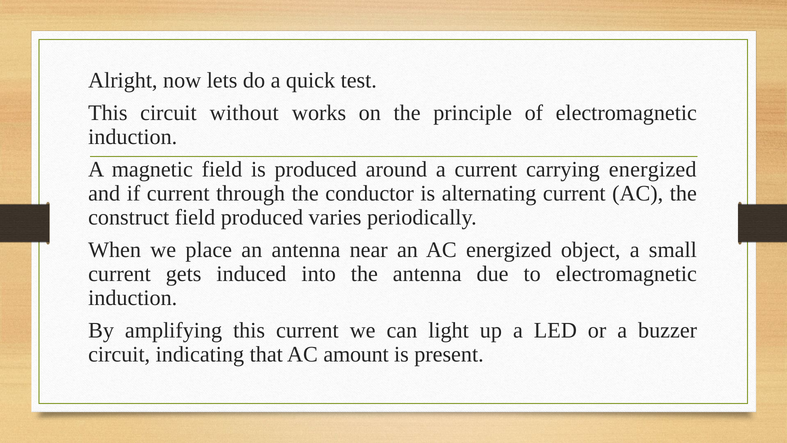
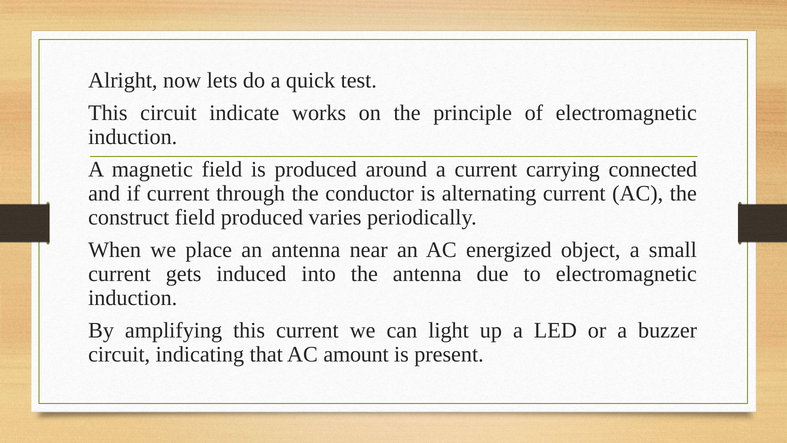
without: without -> indicate (244, 113)
carrying energized: energized -> connected (653, 169)
